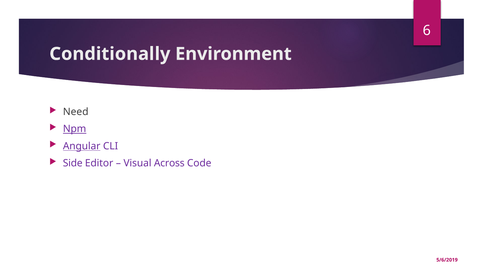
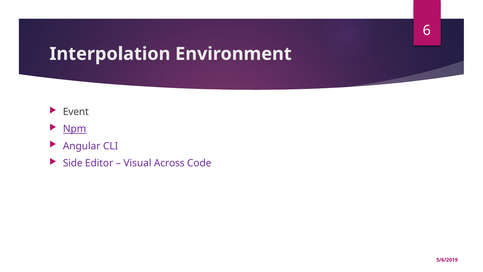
Conditionally: Conditionally -> Interpolation (110, 54)
Need: Need -> Event (76, 112)
Angular underline: present -> none (82, 146)
